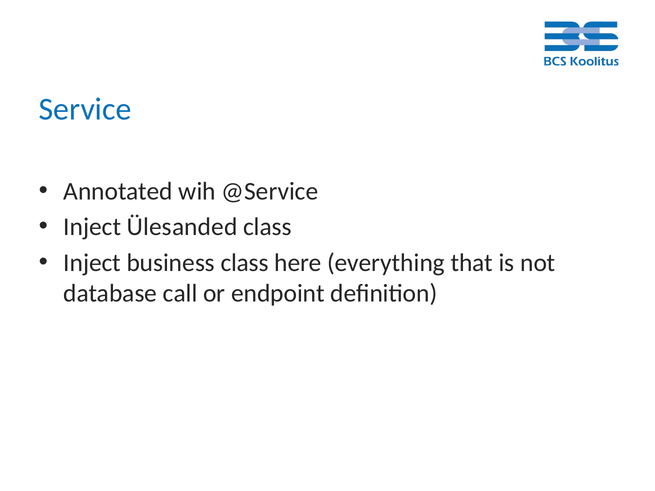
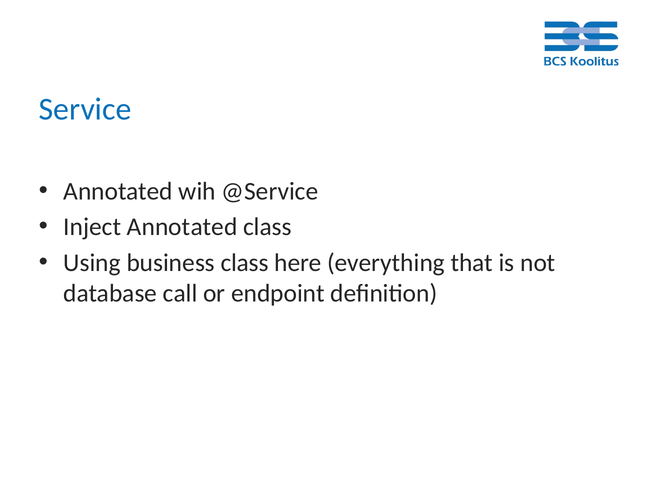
Inject Ülesanded: Ülesanded -> Annotated (182, 227)
Inject: Inject -> Using (92, 263)
